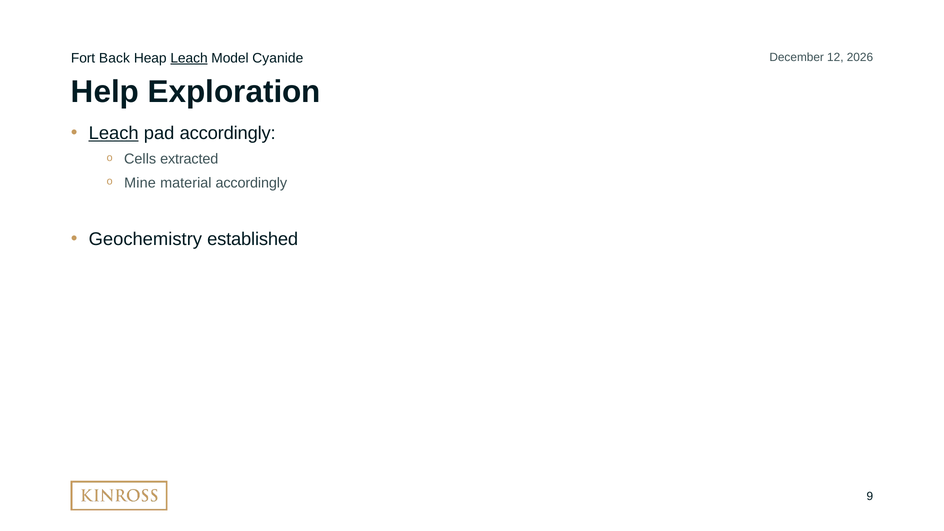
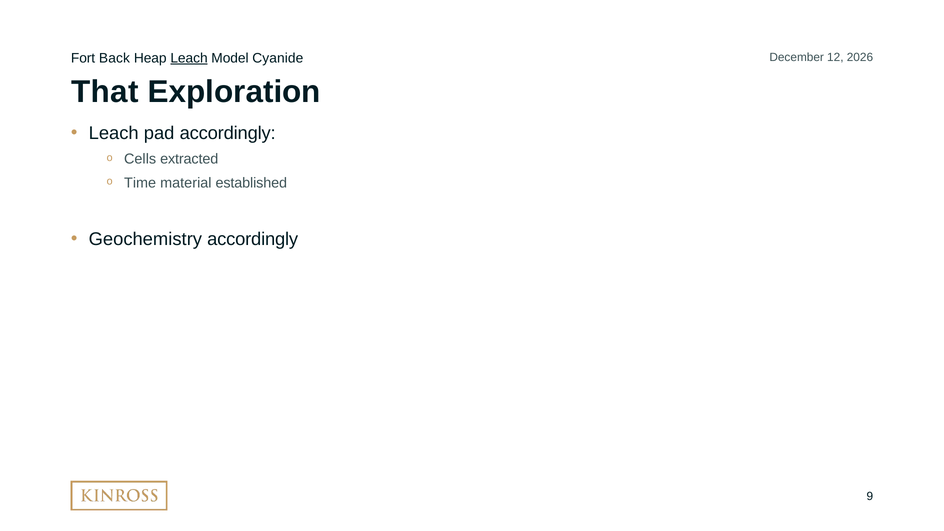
Help: Help -> That (105, 92)
Leach underline: present -> none (114, 133)
Mine: Mine -> Time (140, 183)
material accordingly: accordingly -> established (251, 183)
Geochemistry established: established -> accordingly (253, 239)
